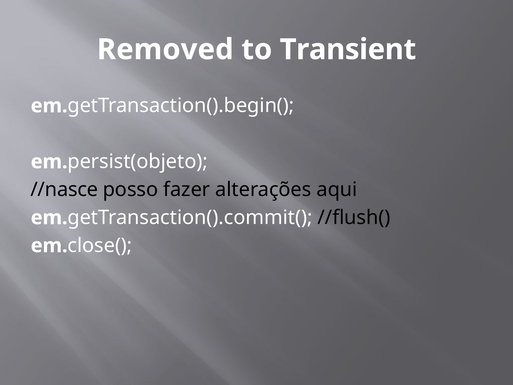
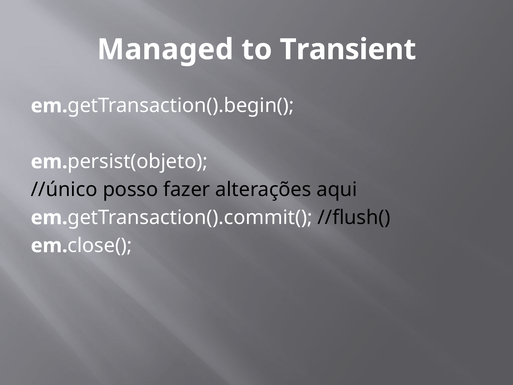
Removed: Removed -> Managed (165, 49)
//nasce: //nasce -> //único (64, 190)
